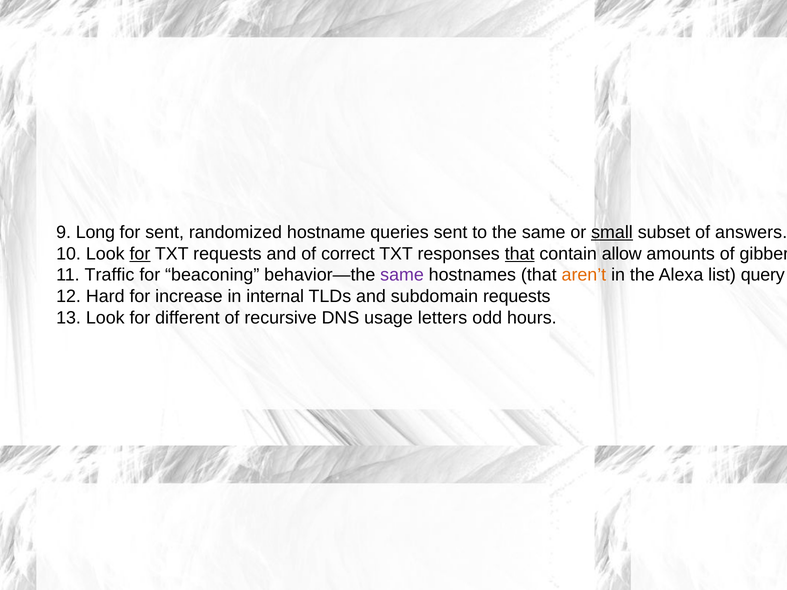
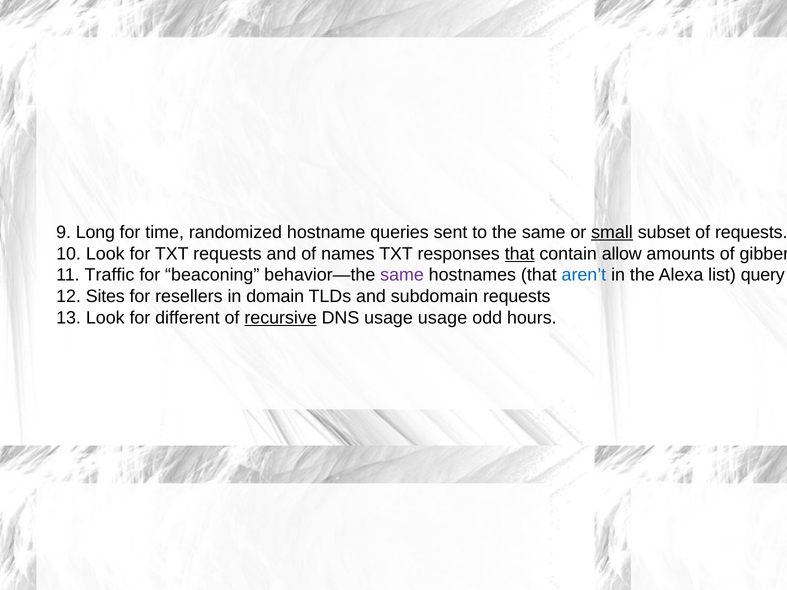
for sent: sent -> time (165, 232)
of answers: answers -> requests (751, 232)
for underline: present -> none (140, 254)
correct: correct -> names (348, 254)
aren’t colour: orange -> blue (584, 275)
Hard: Hard -> Sites (105, 297)
increase: increase -> resellers (189, 297)
internal: internal -> domain (275, 297)
recursive underline: none -> present (281, 318)
usage letters: letters -> usage (443, 318)
